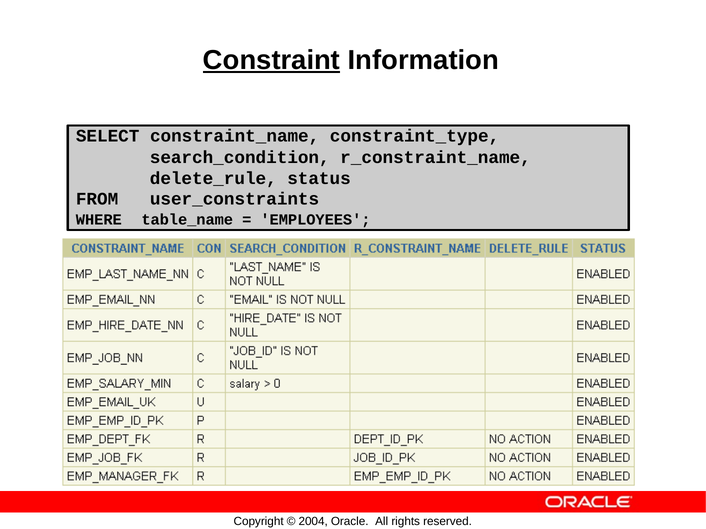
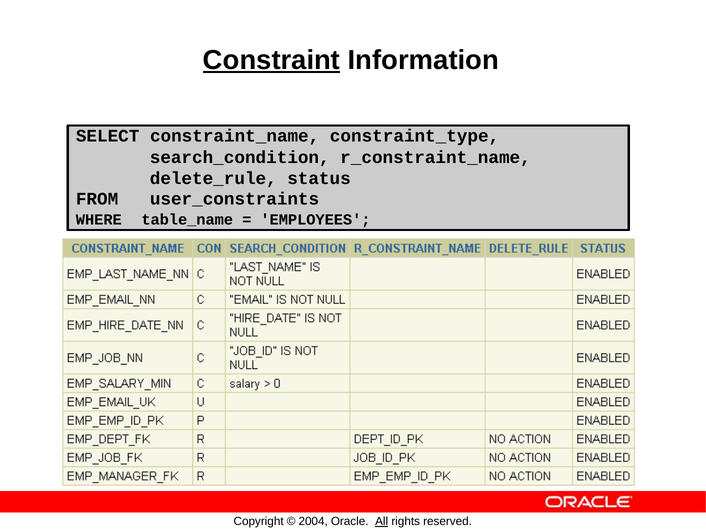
All underline: none -> present (382, 522)
